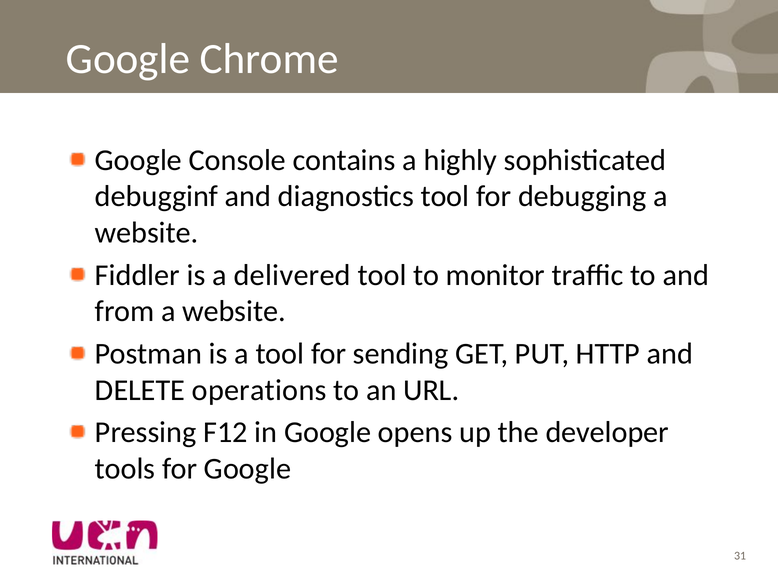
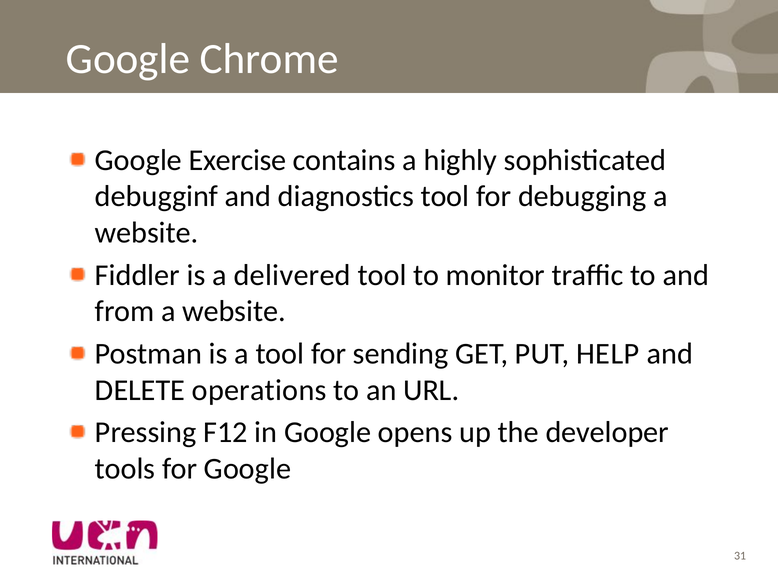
Console: Console -> Exercise (238, 160)
HTTP: HTTP -> HELP (608, 354)
